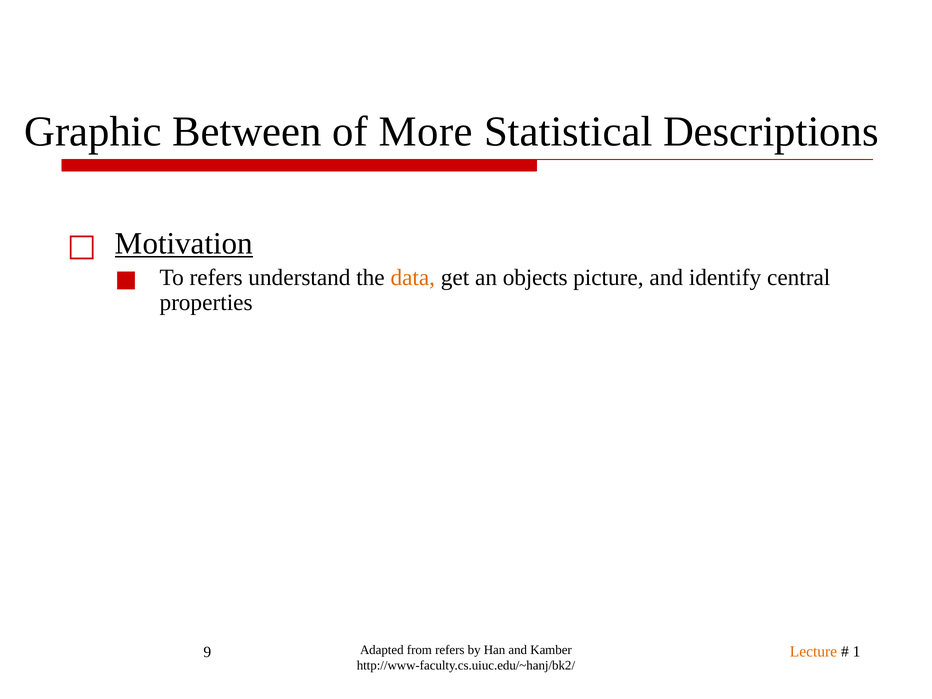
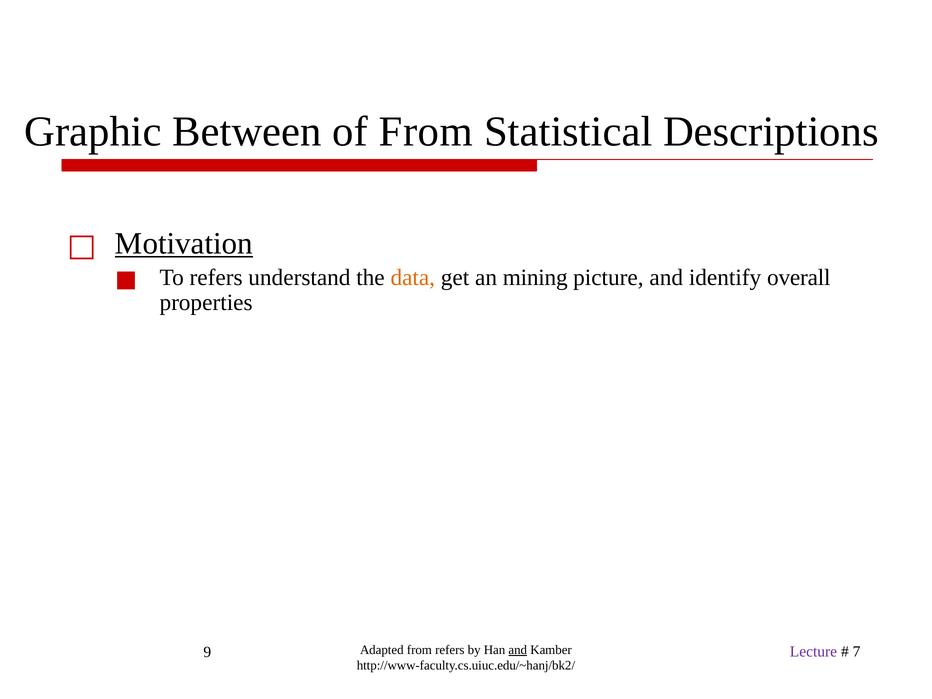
of More: More -> From (426, 132)
objects: objects -> mining (535, 277)
central: central -> overall (799, 277)
Lecture colour: orange -> purple (813, 652)
1: 1 -> 7 (857, 652)
and underline: none -> present (518, 650)
